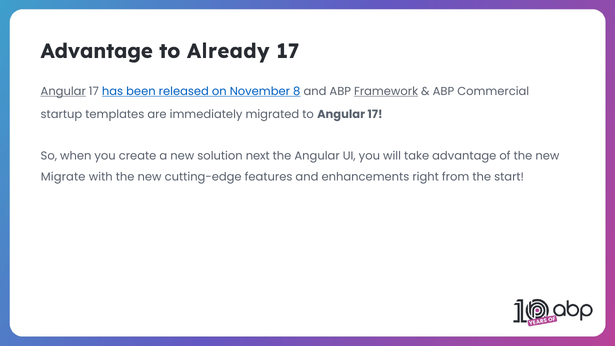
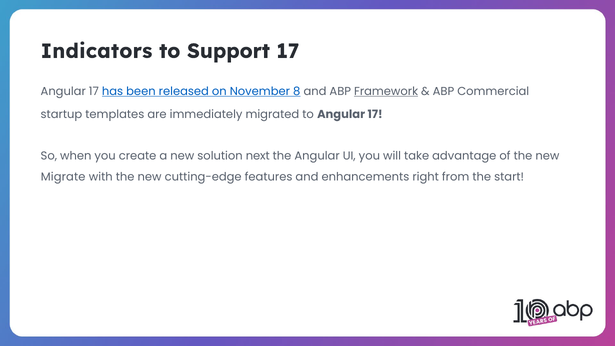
Advantage: Advantage -> Indicators (96, 51)
Already: Already -> Support (228, 51)
Angular underline: present -> none (63, 91)
